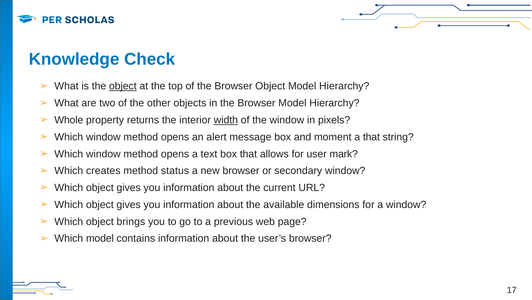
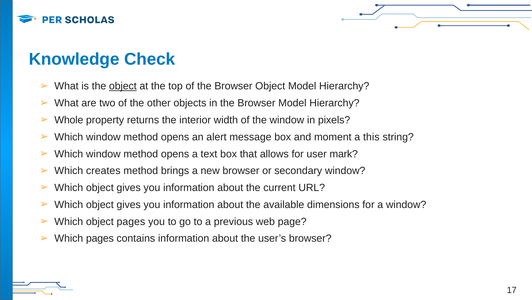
width underline: present -> none (226, 120)
a that: that -> this (371, 137)
status: status -> brings (175, 170)
object brings: brings -> pages (131, 221)
Which model: model -> pages (100, 238)
